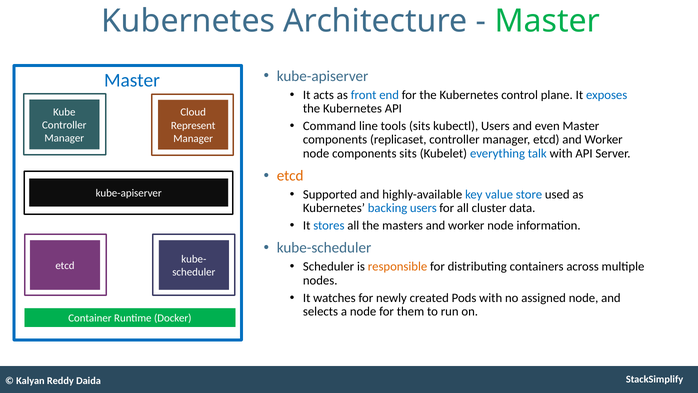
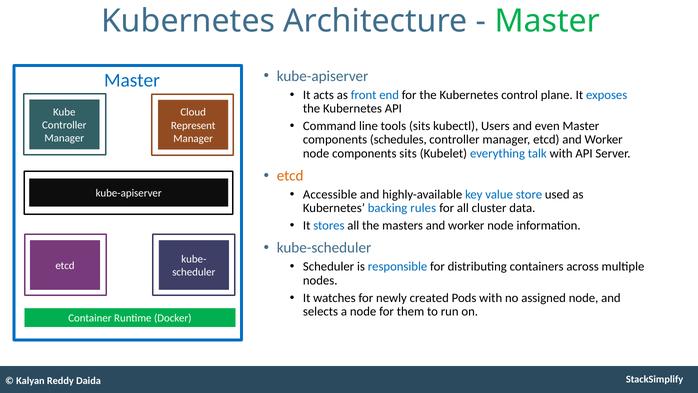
replicaset: replicaset -> schedules (398, 140)
Supported: Supported -> Accessible (330, 194)
backing users: users -> rules (423, 208)
responsible colour: orange -> blue (398, 266)
